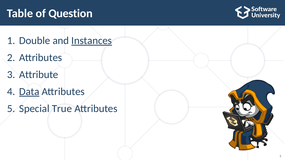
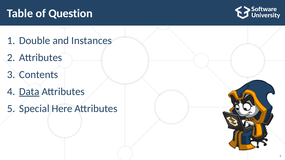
Instances underline: present -> none (92, 41)
Attribute: Attribute -> Contents (39, 75)
True: True -> Here (62, 109)
